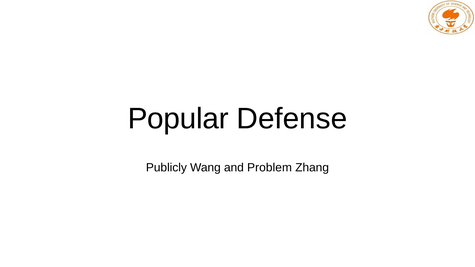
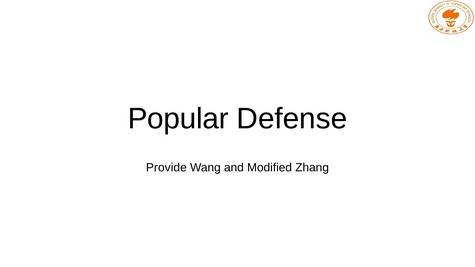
Publicly: Publicly -> Provide (166, 168)
Problem: Problem -> Modified (270, 168)
